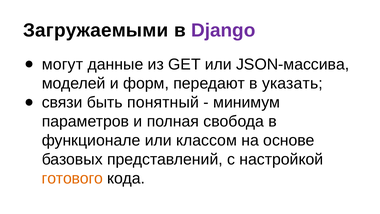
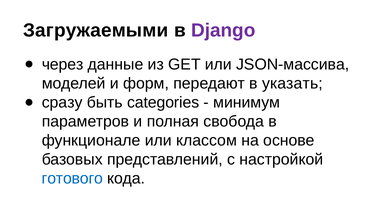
могут: могут -> через (63, 64)
связи: связи -> сразу (62, 102)
понятный: понятный -> categories (163, 102)
готового colour: orange -> blue (72, 178)
